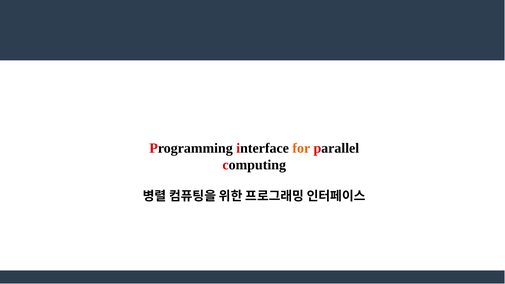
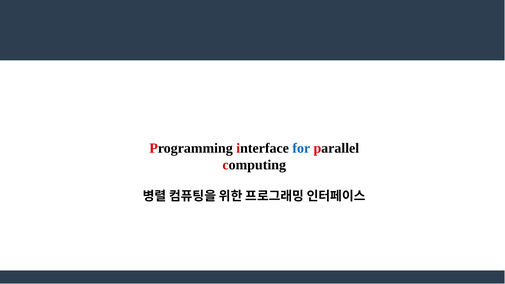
for colour: orange -> blue (301, 148)
